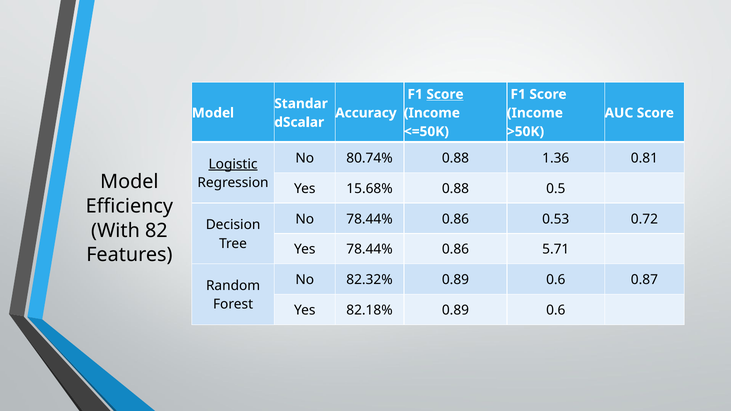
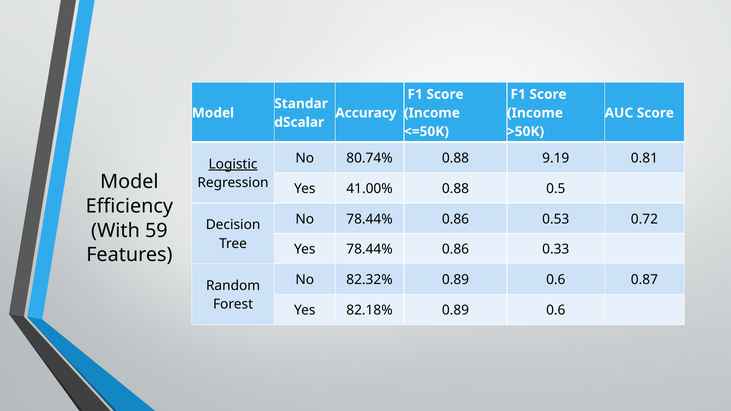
Score underline: present -> none (445, 94)
1.36: 1.36 -> 9.19 (556, 158)
15.68%: 15.68% -> 41.00% (370, 189)
82: 82 -> 59 (156, 231)
5.71: 5.71 -> 0.33 (556, 250)
